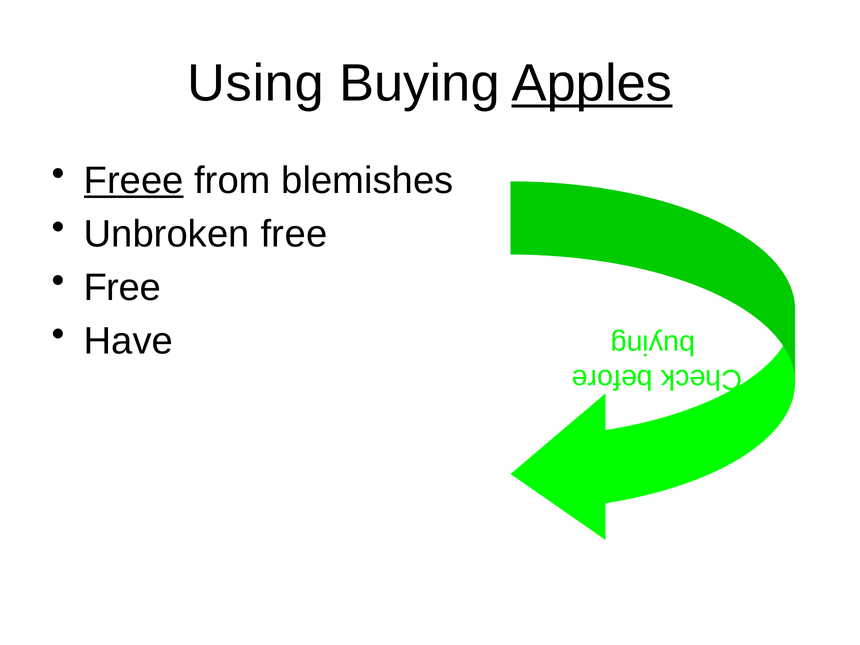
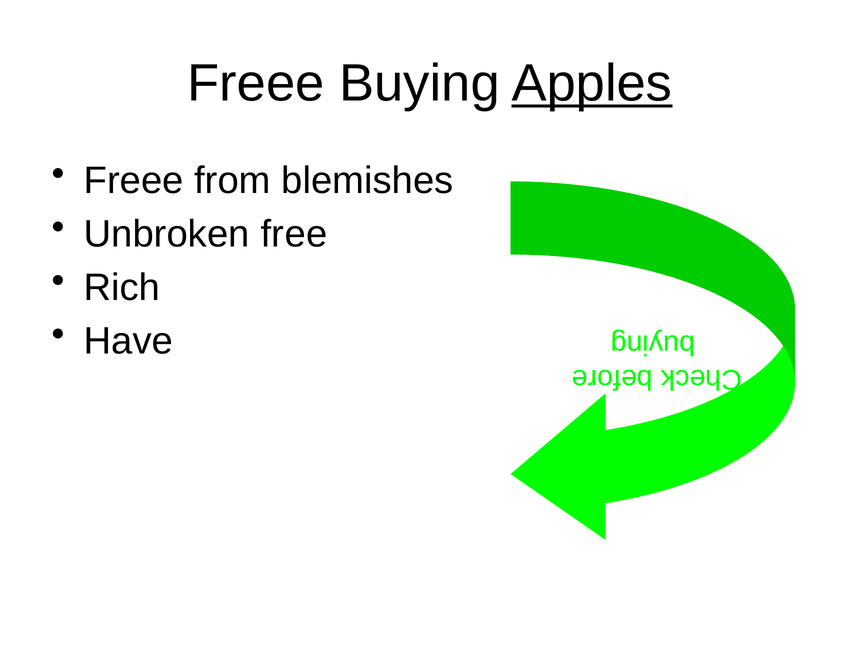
Using: Using -> Freee (256, 83)
Freee underline: present -> none (134, 180)
Free: Free -> Rich (122, 287)
